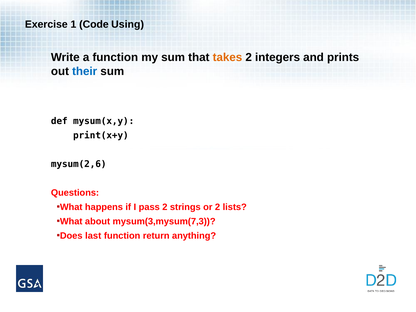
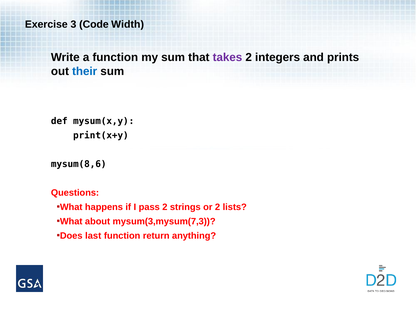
1: 1 -> 3 (73, 24)
Using: Using -> Width (128, 24)
takes colour: orange -> purple (227, 57)
mysum(2,6: mysum(2,6 -> mysum(8,6 (79, 164)
